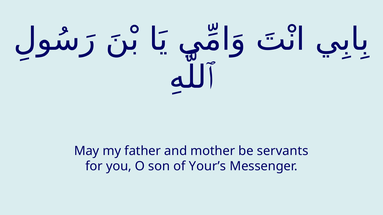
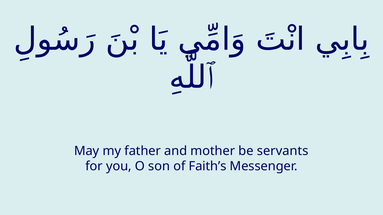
Your’s: Your’s -> Faith’s (208, 167)
